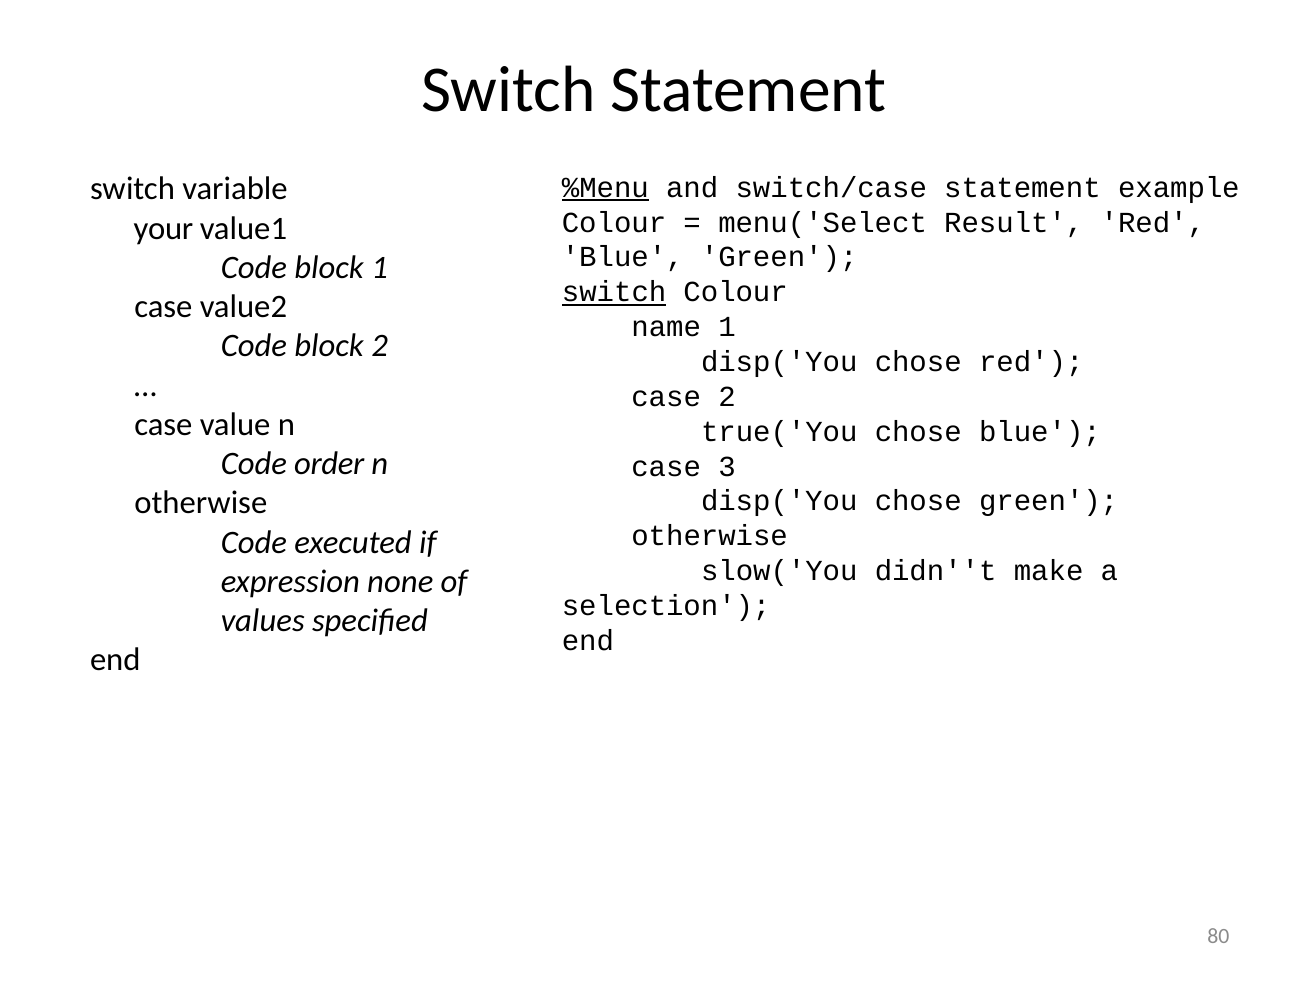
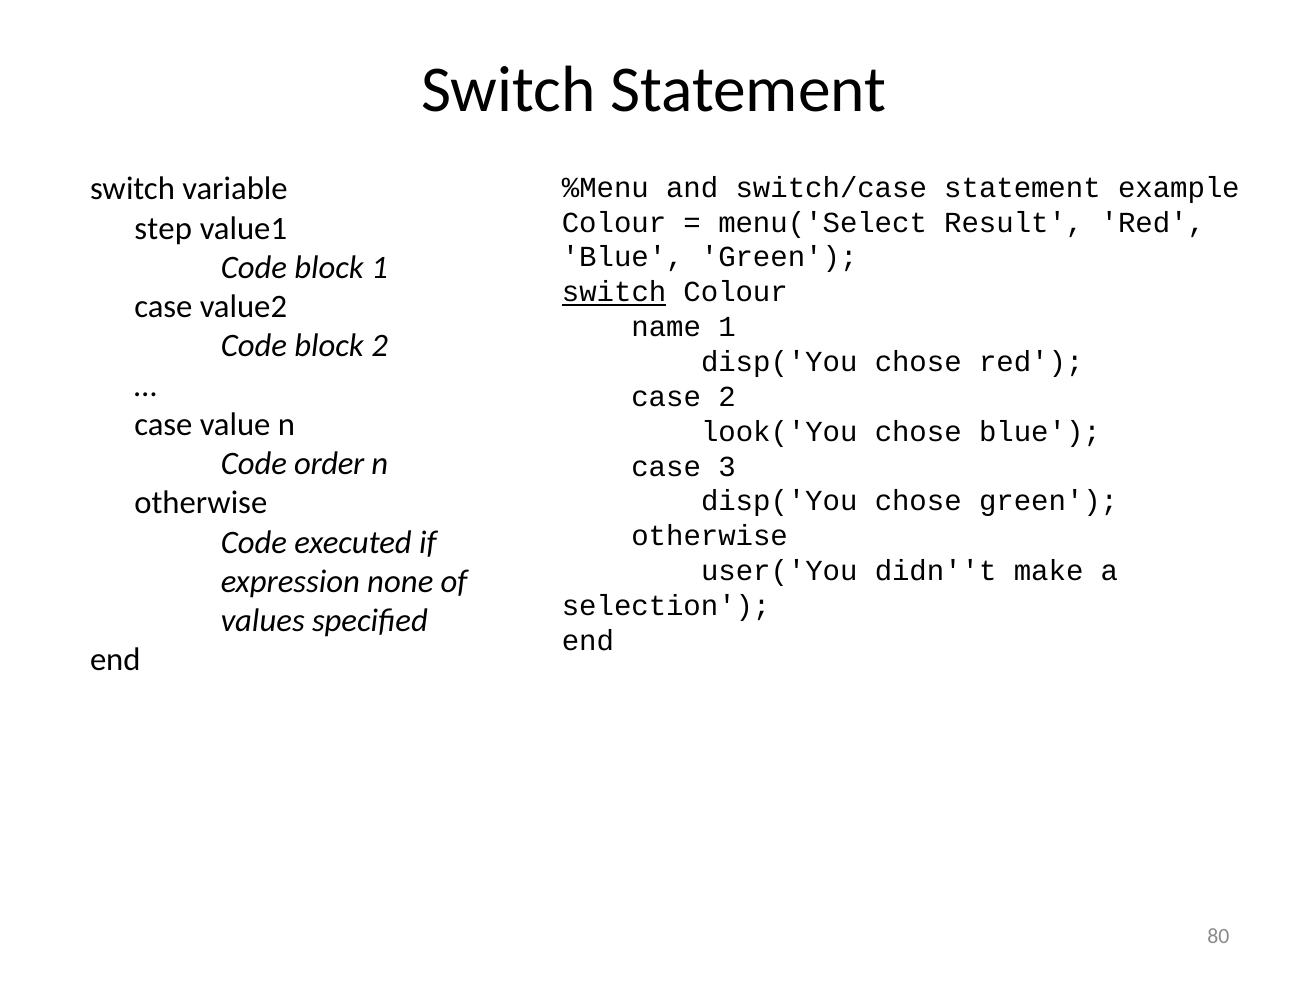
%Menu underline: present -> none (605, 188)
your: your -> step (163, 228)
true('You: true('You -> look('You (779, 432)
slow('You: slow('You -> user('You (779, 571)
